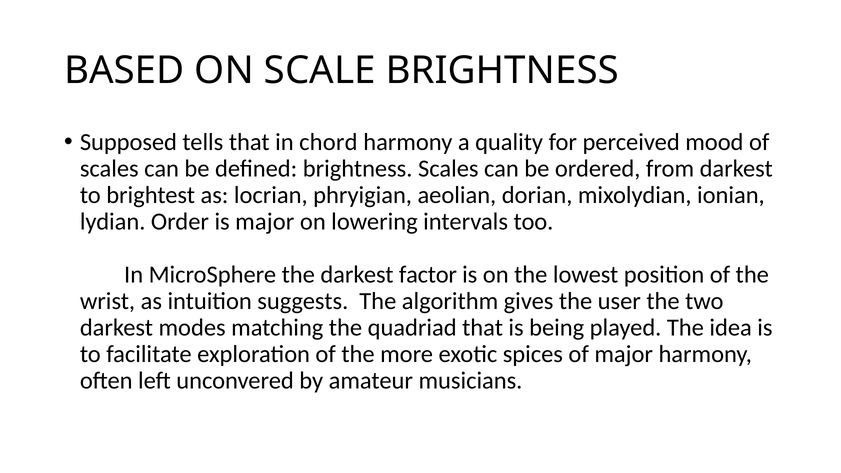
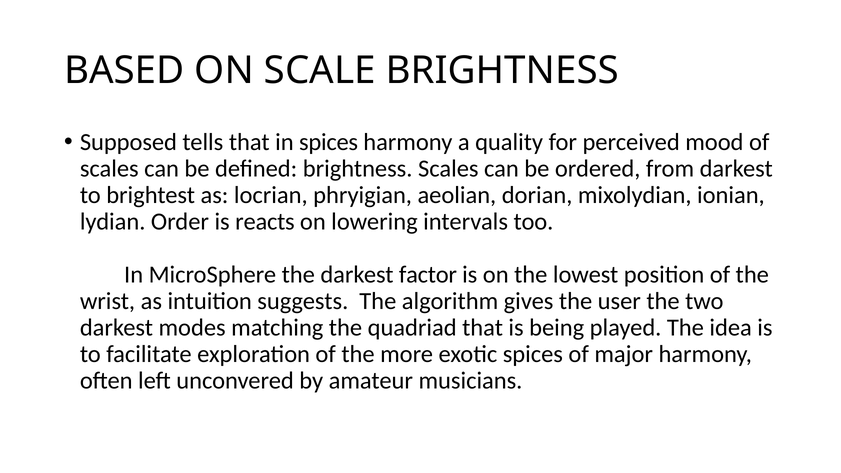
in chord: chord -> spices (329, 142)
is major: major -> reacts (265, 222)
